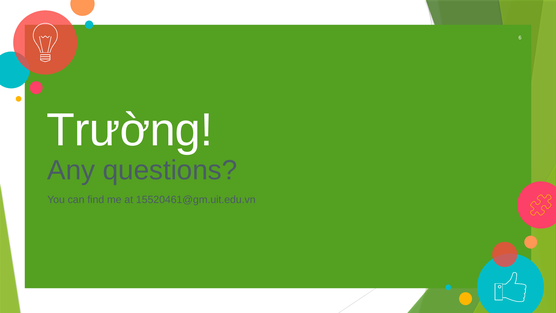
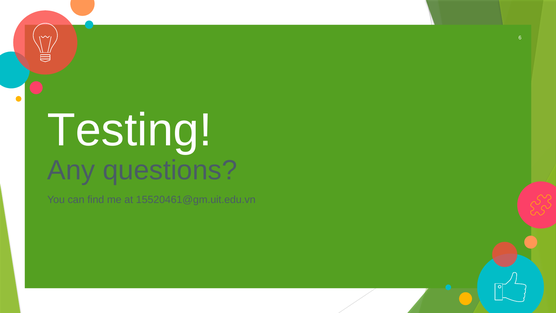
Trường: Trường -> Testing (130, 130)
